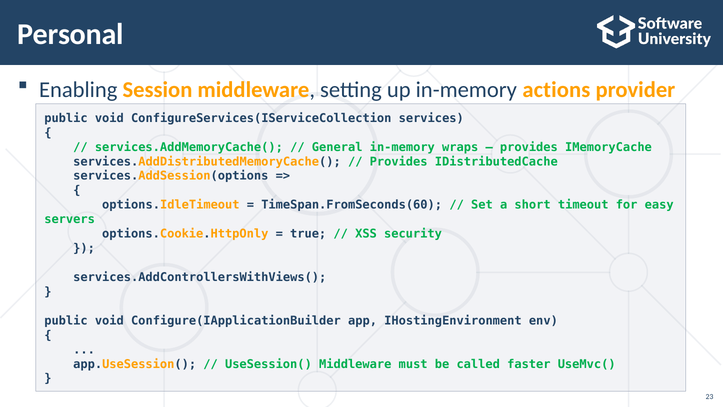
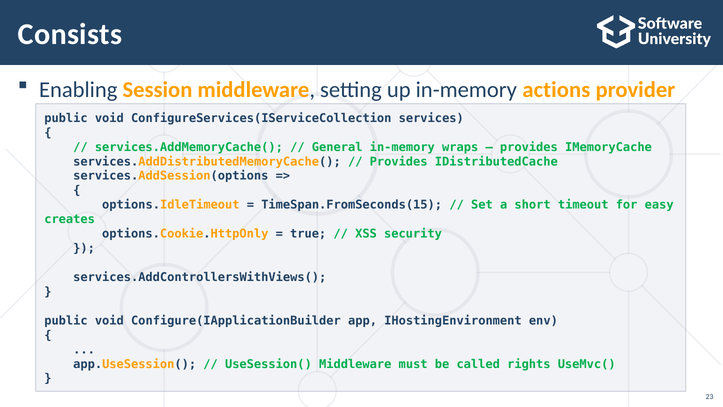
Personal: Personal -> Consists (70, 34)
TimeSpan.FromSeconds(60: TimeSpan.FromSeconds(60 -> TimeSpan.FromSeconds(15 (352, 205)
servers: servers -> creates (70, 219)
faster: faster -> rights (529, 364)
